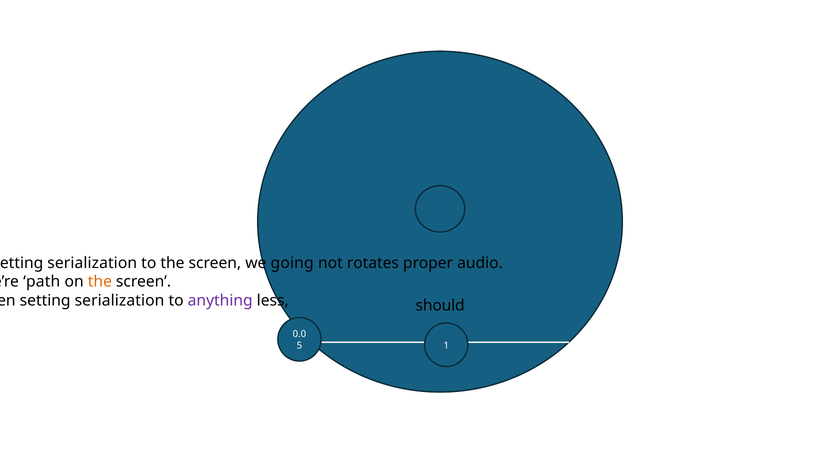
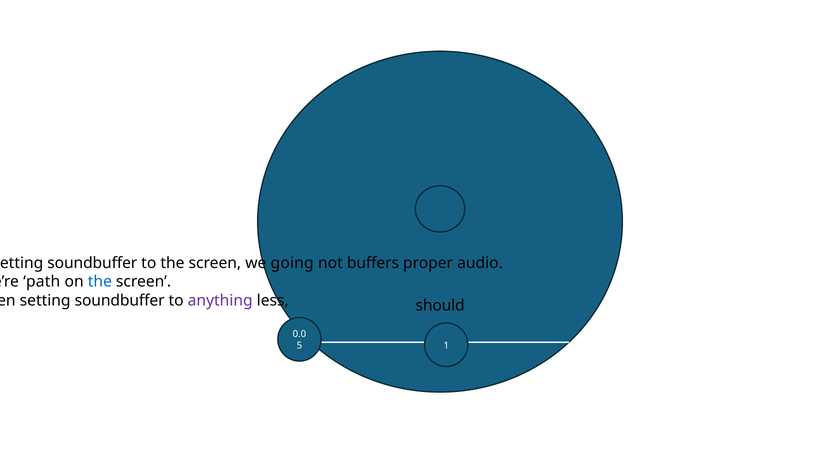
serialization: serialization -> soundbuffer (92, 263)
rotates: rotates -> buffers (373, 263)
the colour: orange -> blue (100, 282)
serialization: serialization -> soundbuffer (120, 301)
